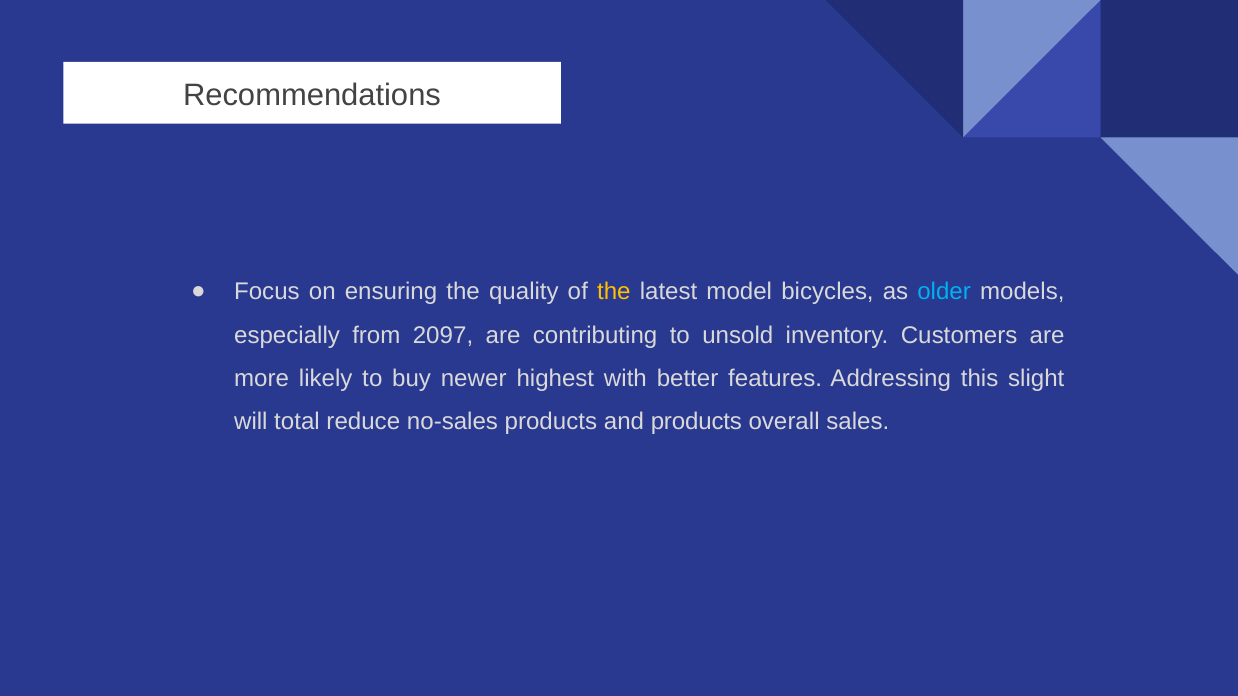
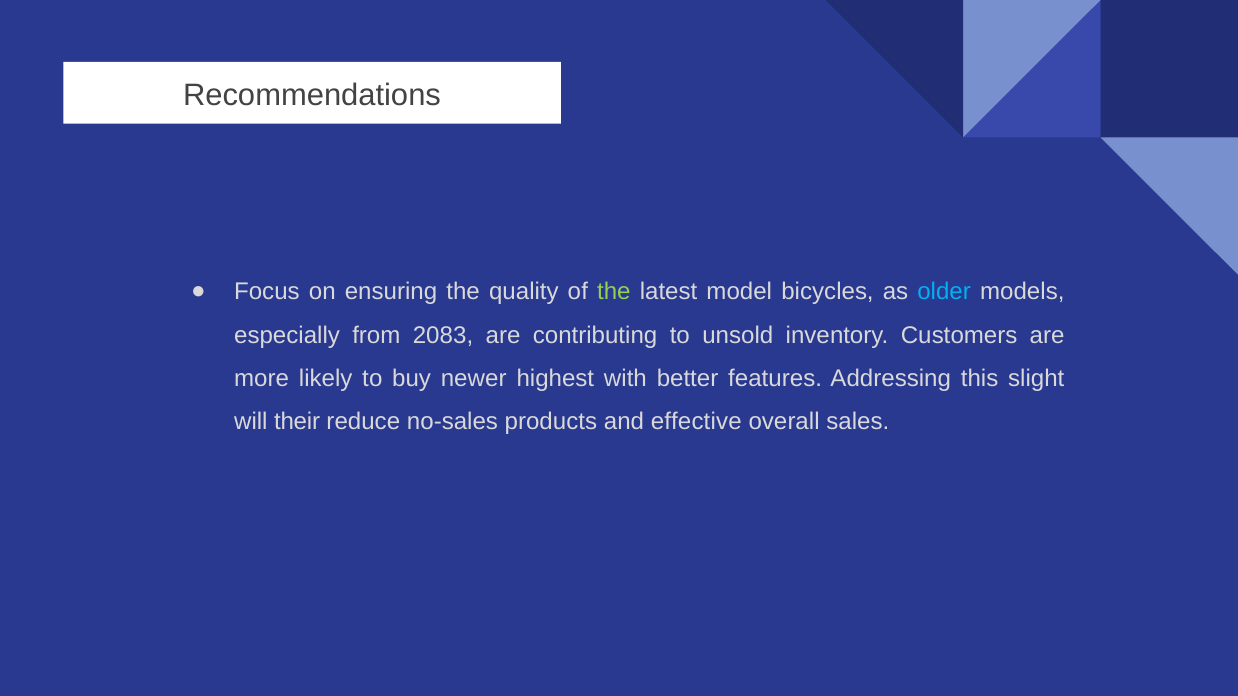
the colour: yellow -> light green (614, 292)
2097: 2097 -> 2083 (443, 335)
total: total -> their (297, 422)
and products: products -> effective (696, 422)
